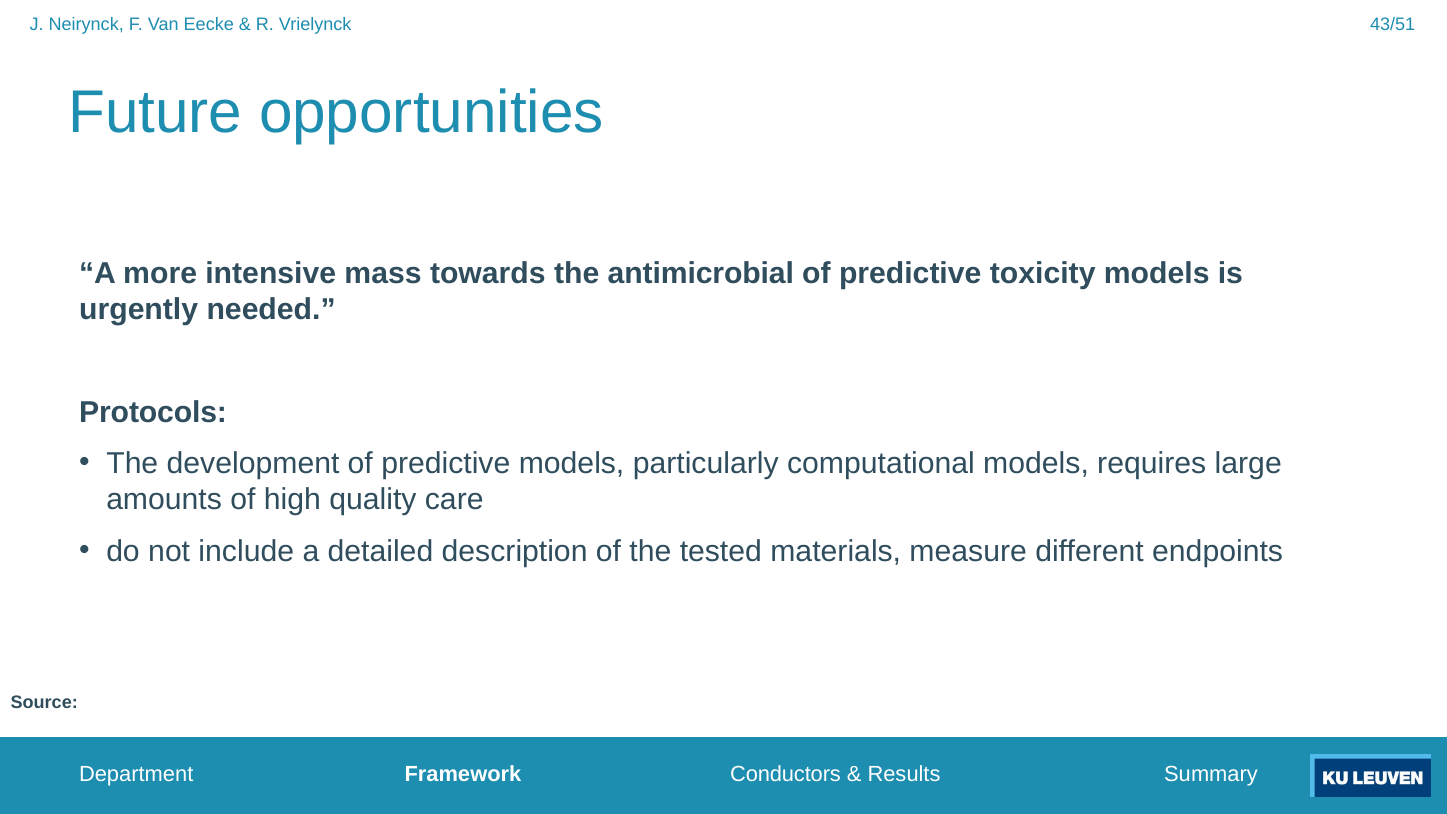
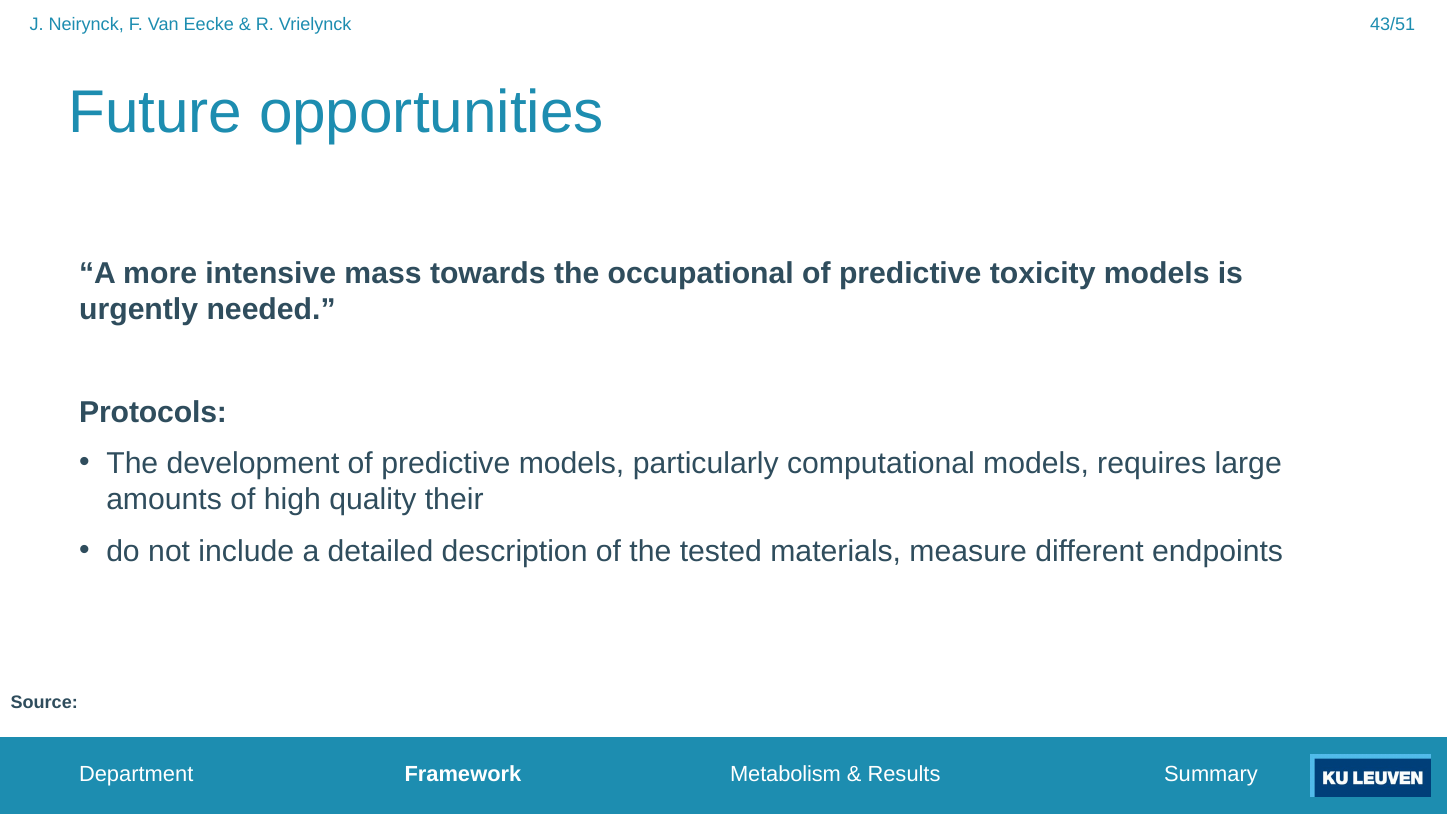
antimicrobial: antimicrobial -> occupational (701, 274)
care: care -> their (454, 500)
Conductors: Conductors -> Metabolism (786, 774)
